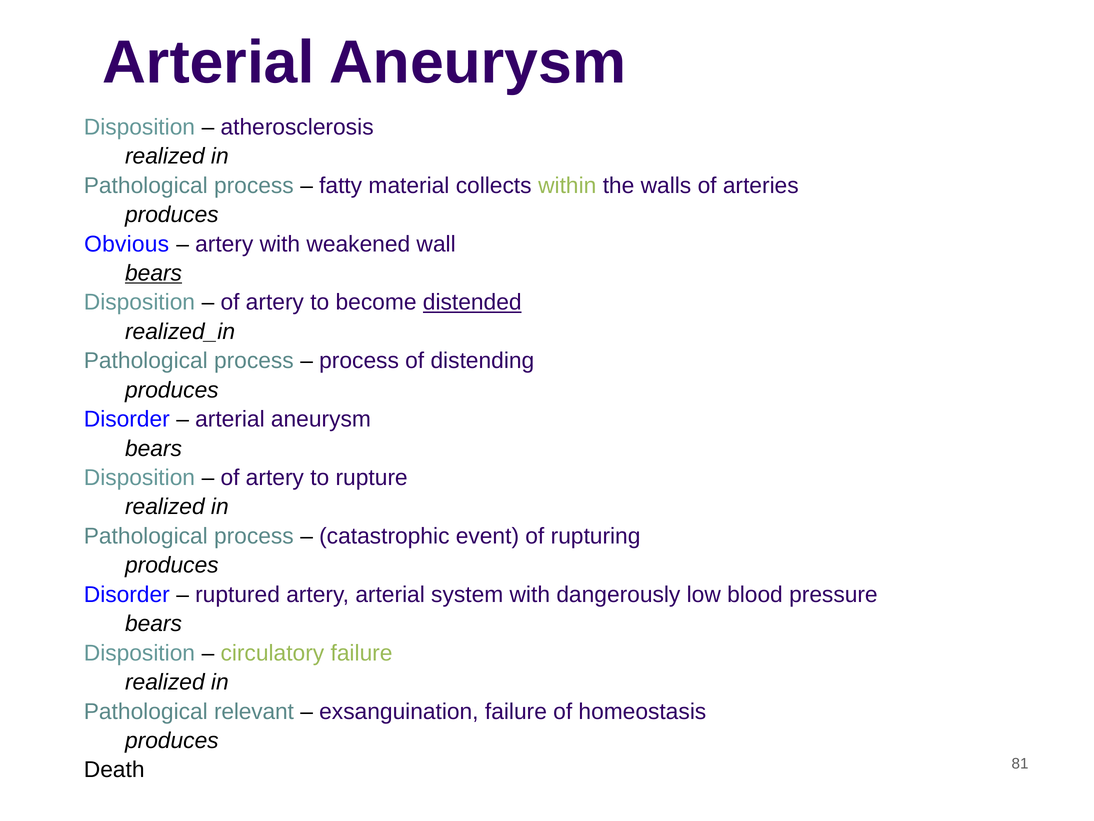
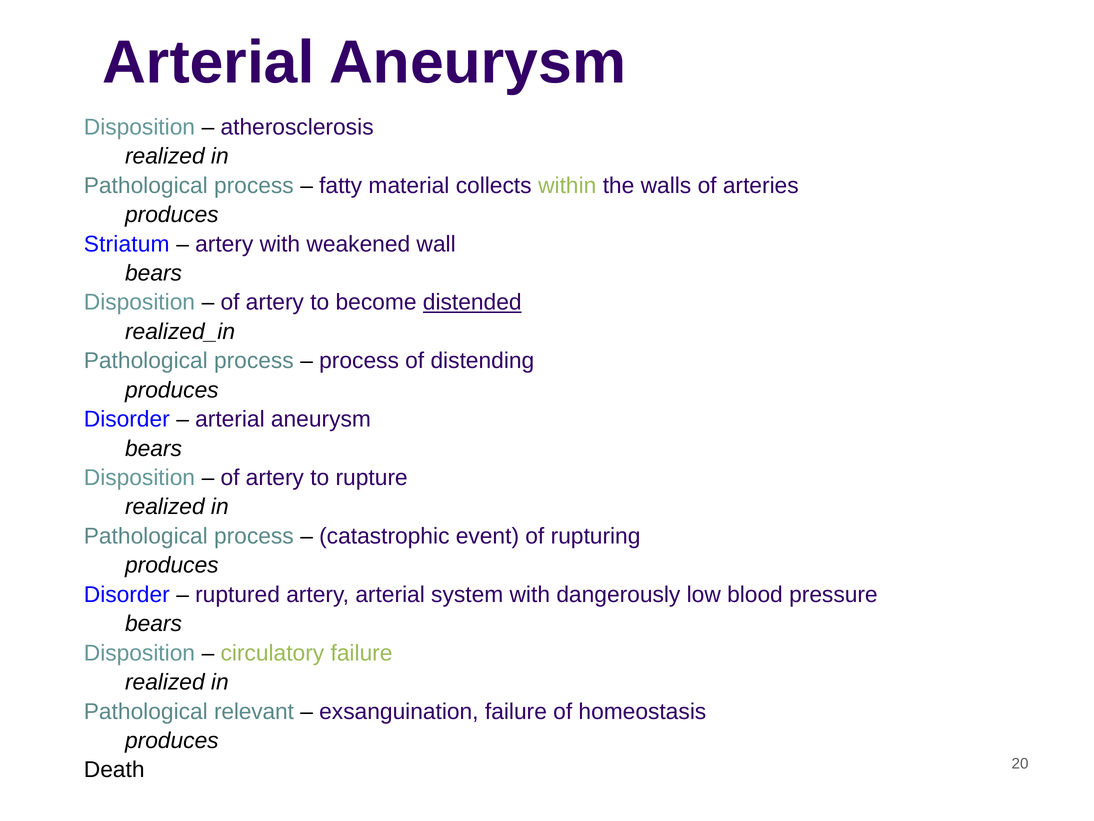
Obvious: Obvious -> Striatum (127, 244)
bears underline: present -> none (154, 273)
81: 81 -> 20 (1020, 763)
